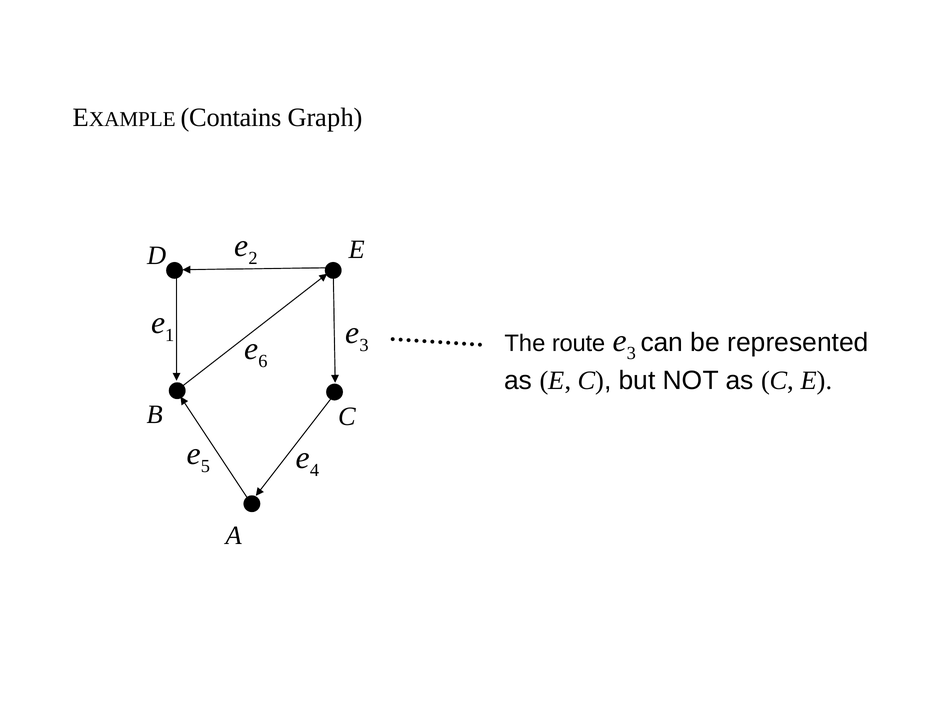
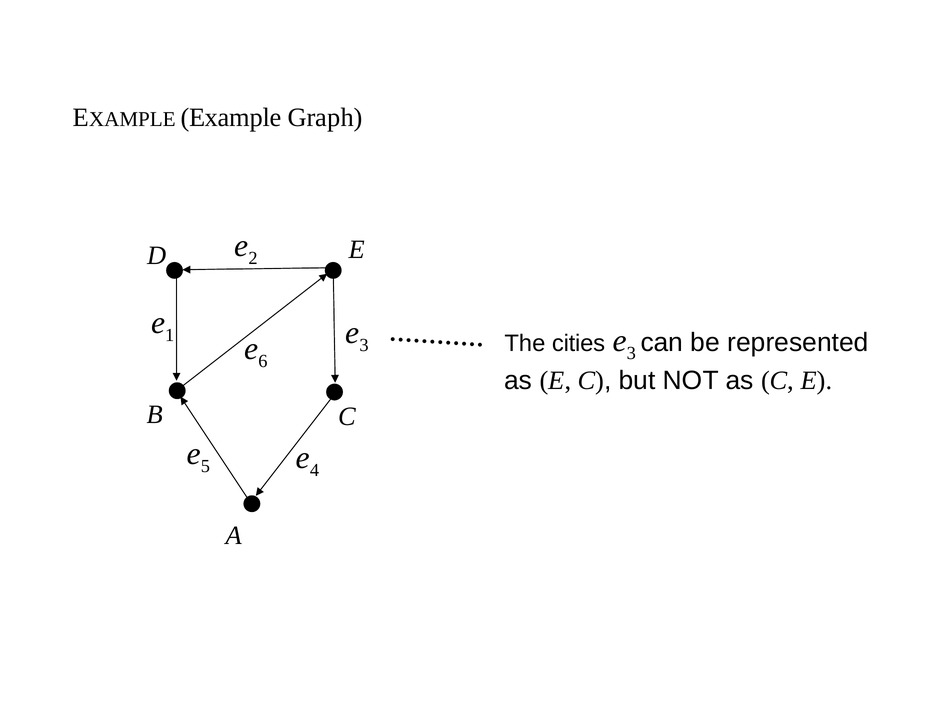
Contains: Contains -> Example (231, 118)
route: route -> cities (579, 343)
